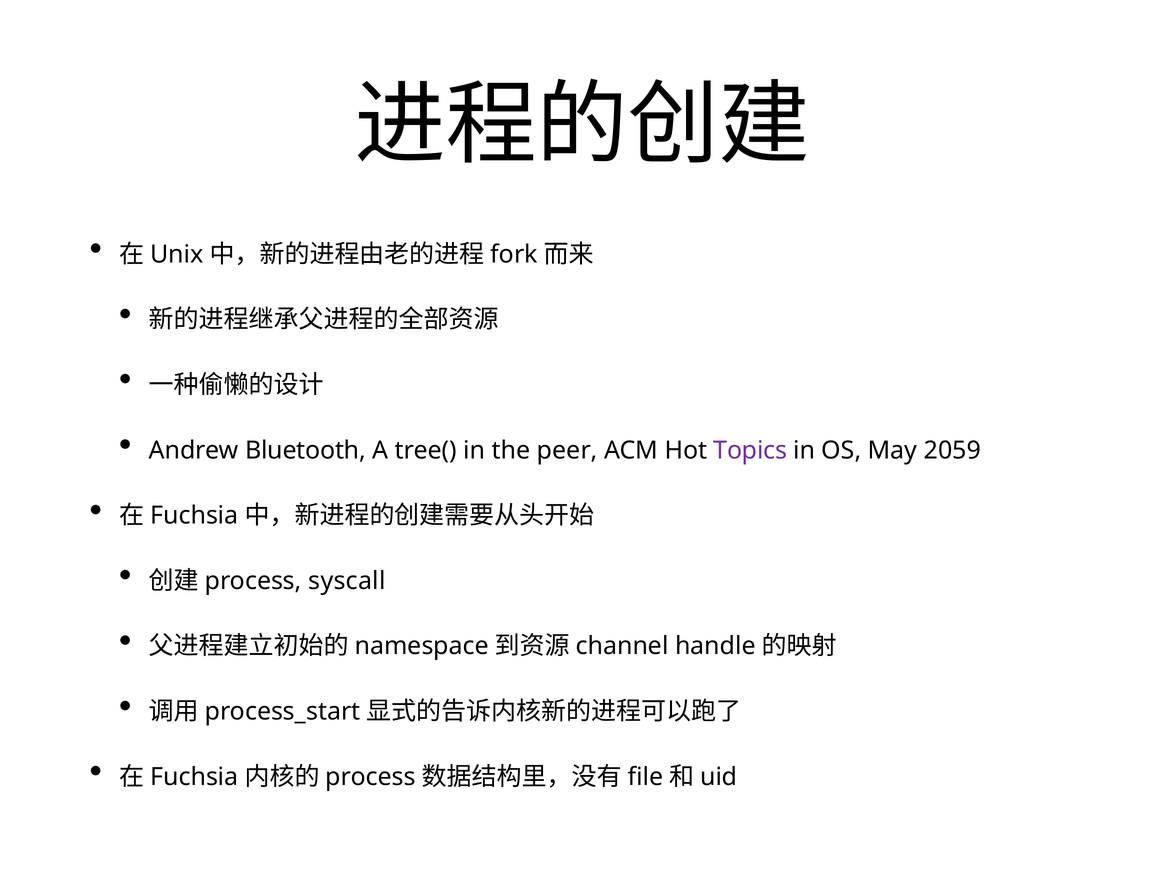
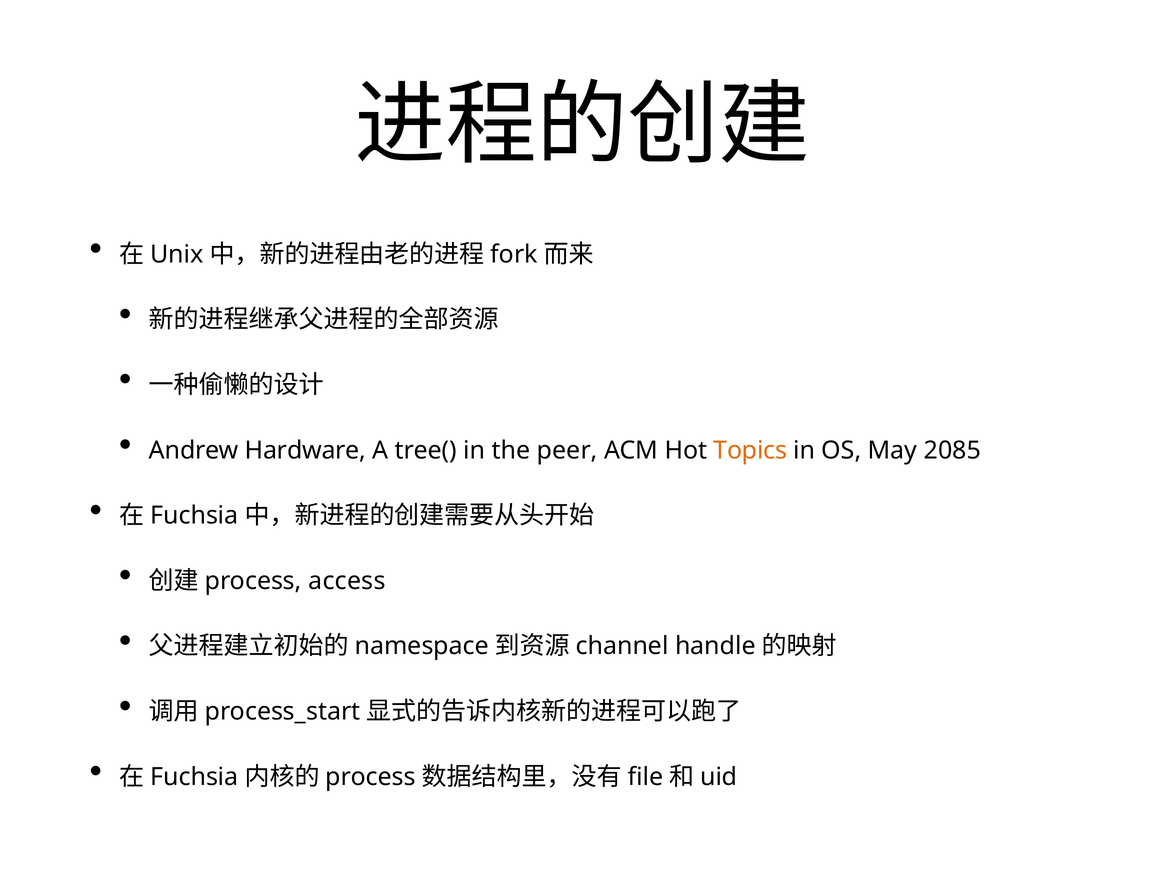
Bluetooth: Bluetooth -> Hardware (305, 450)
Topics colour: purple -> orange (750, 450)
2059: 2059 -> 2085 (952, 450)
syscall: syscall -> access (347, 581)
